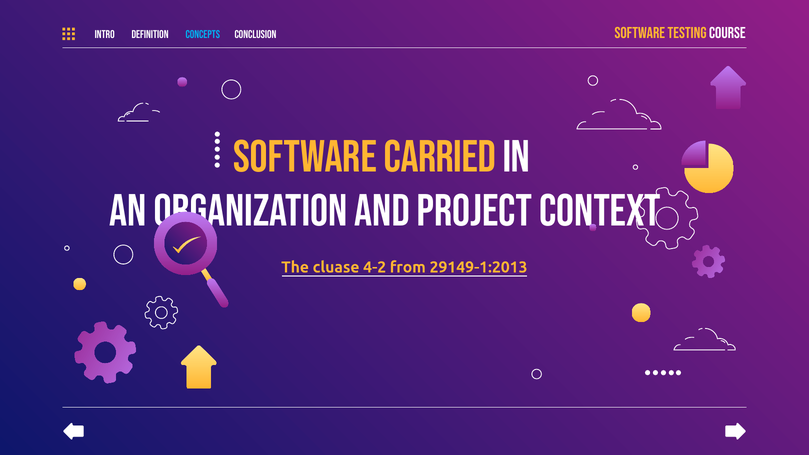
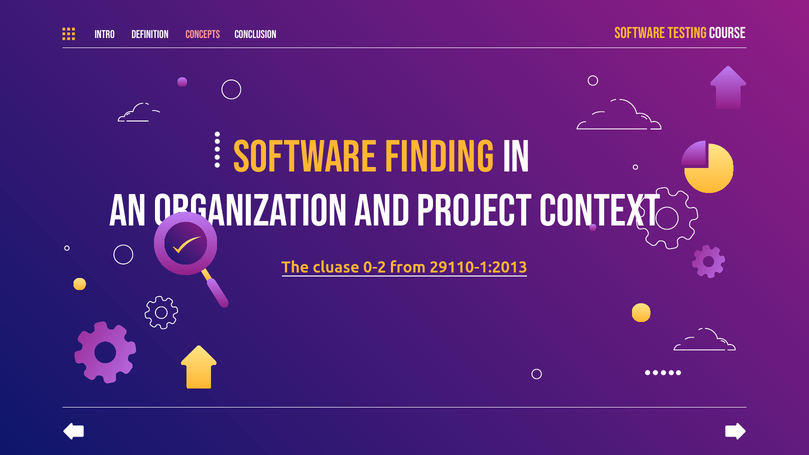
concepts colour: light blue -> pink (203, 35)
carried: carried -> finding (439, 157)
4-2: 4-2 -> 0-2 (375, 267)
29149-1:2013: 29149-1:2013 -> 29110-1:2013 (479, 267)
